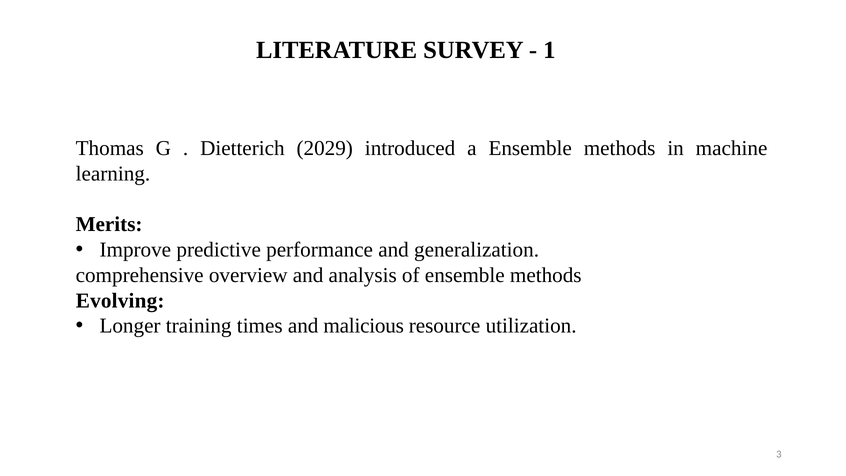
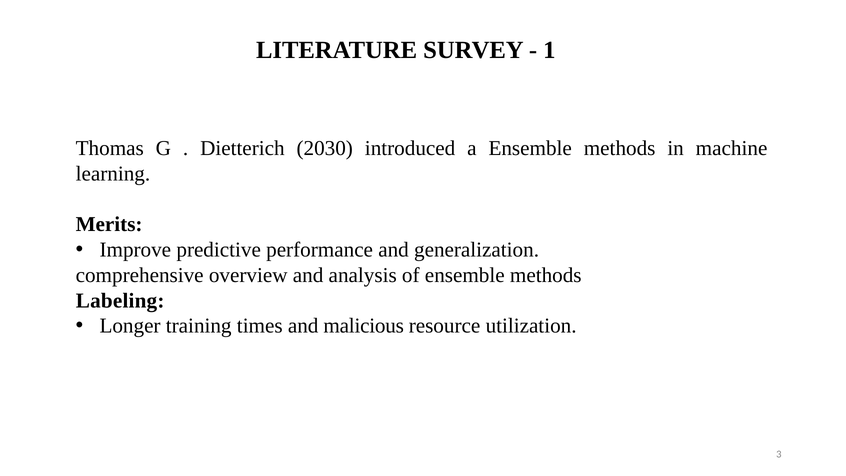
2029: 2029 -> 2030 (325, 148)
Evolving: Evolving -> Labeling (120, 300)
